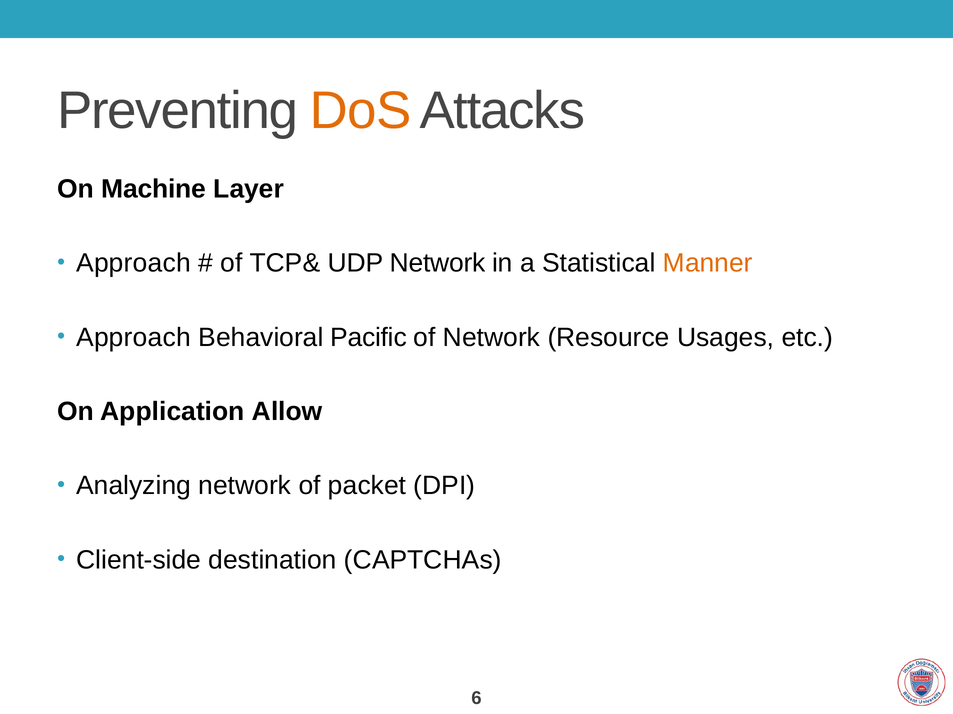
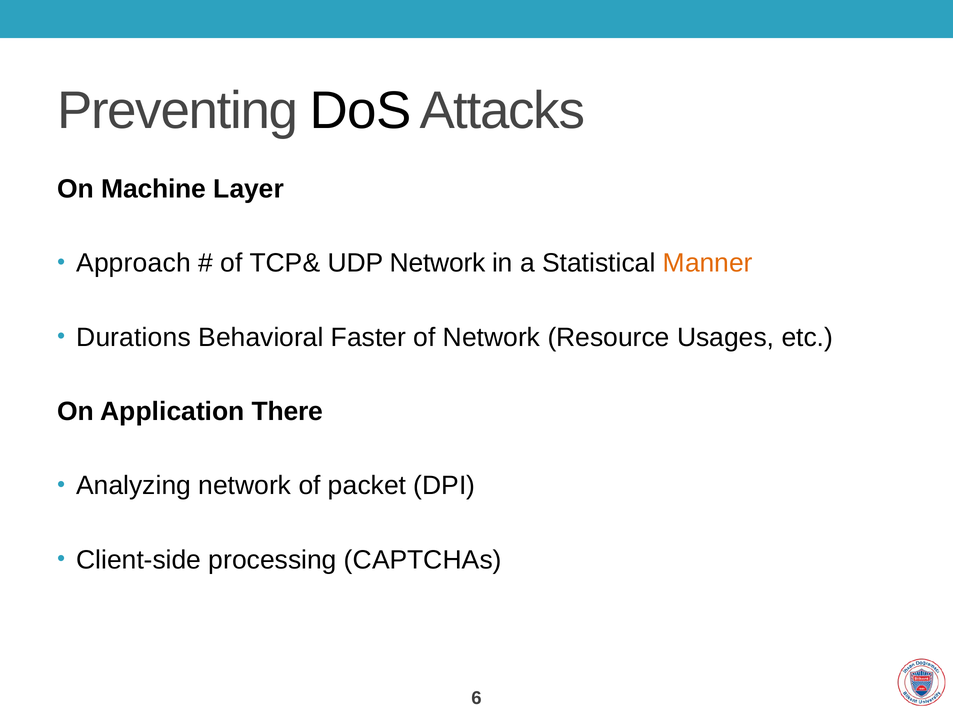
DoS colour: orange -> black (361, 111)
Approach: Approach -> Durations (134, 338)
Pacific: Pacific -> Faster (368, 338)
Allow: Allow -> There (287, 412)
destination: destination -> processing (273, 560)
